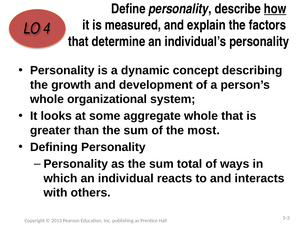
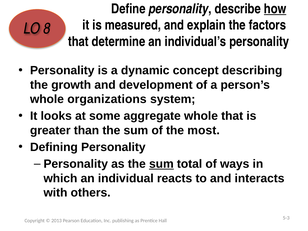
4: 4 -> 8 (47, 29)
organizational: organizational -> organizations (107, 99)
sum underline: none -> present (161, 164)
